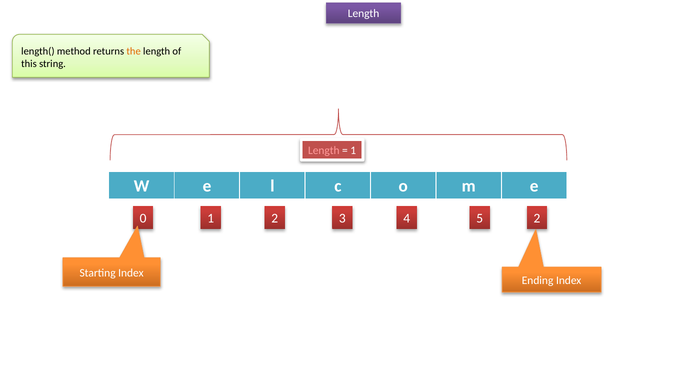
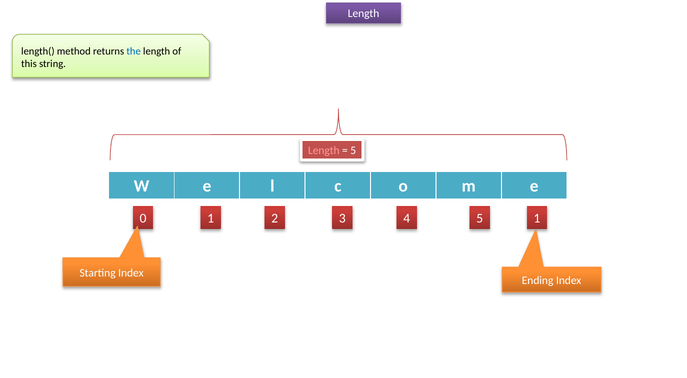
the colour: orange -> blue (134, 51)
1: 1 -> 5 (353, 151)
5 2: 2 -> 1 (537, 218)
